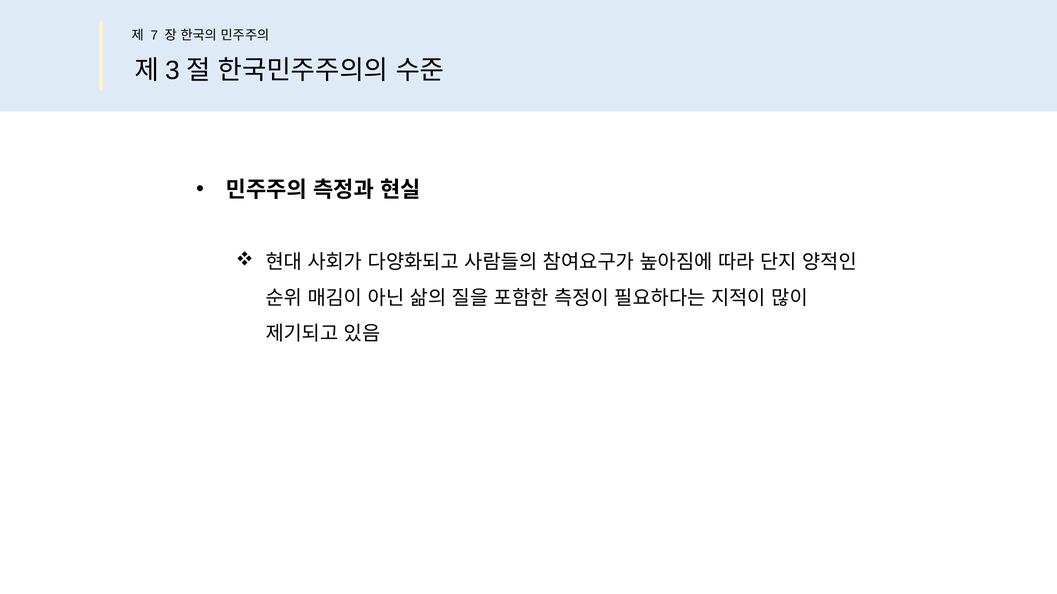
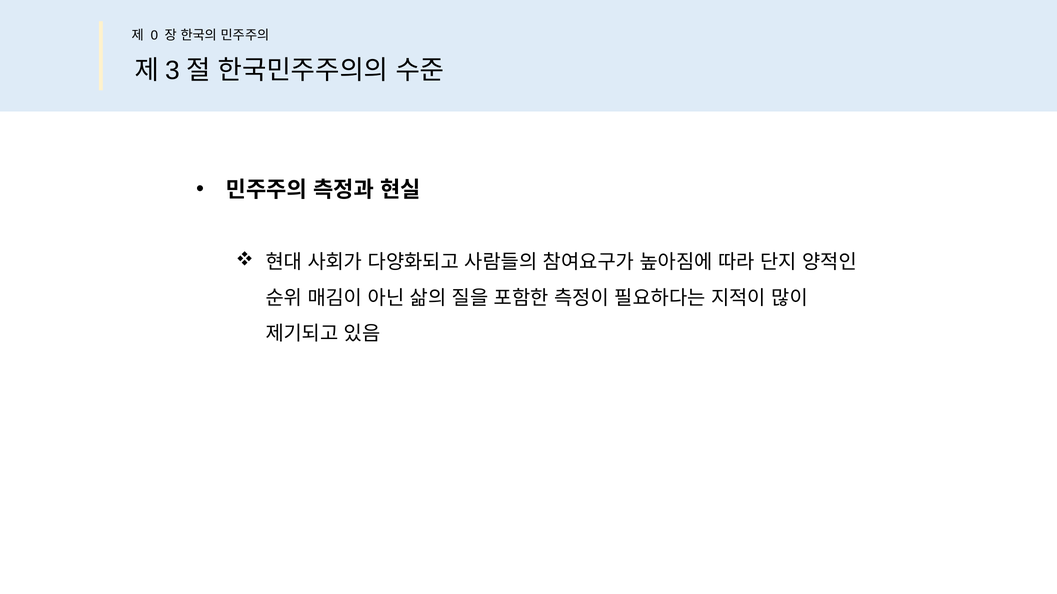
7: 7 -> 0 (154, 35)
